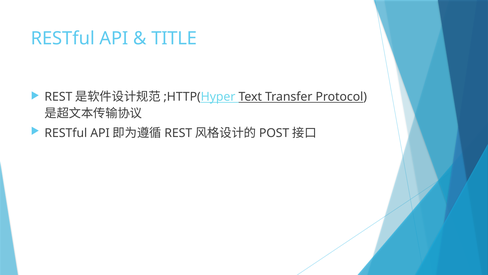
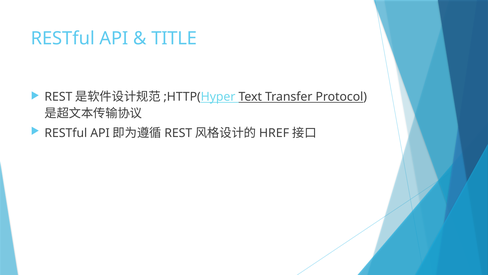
POST: POST -> HREF (274, 133)
